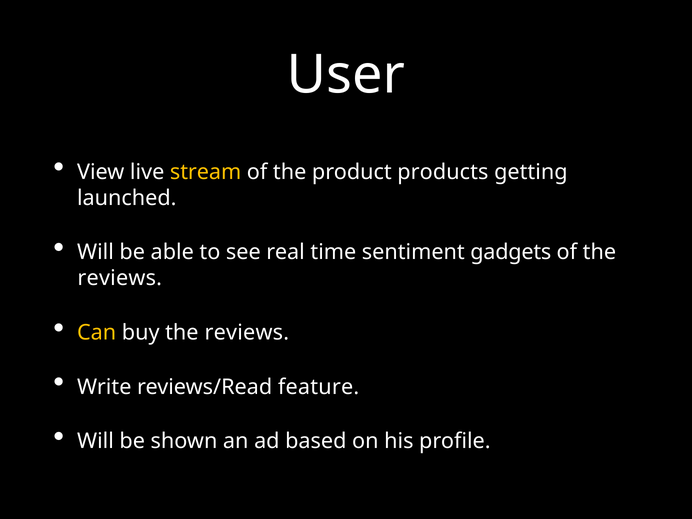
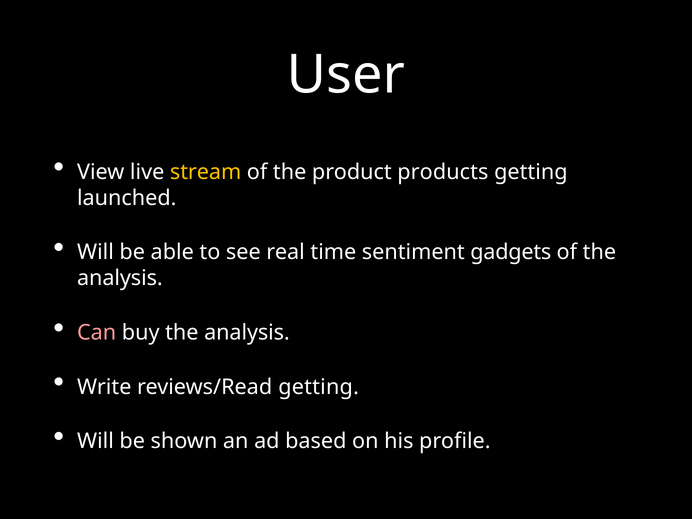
reviews: reviews -> analysis (120, 278)
Can colour: yellow -> pink (97, 333)
buy the reviews: reviews -> analysis (247, 333)
reviews/Read feature: feature -> getting (319, 387)
